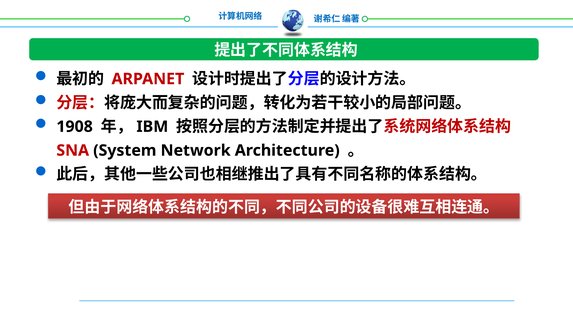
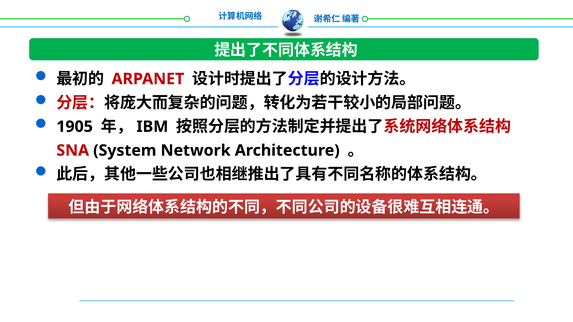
1908: 1908 -> 1905 (75, 127)
